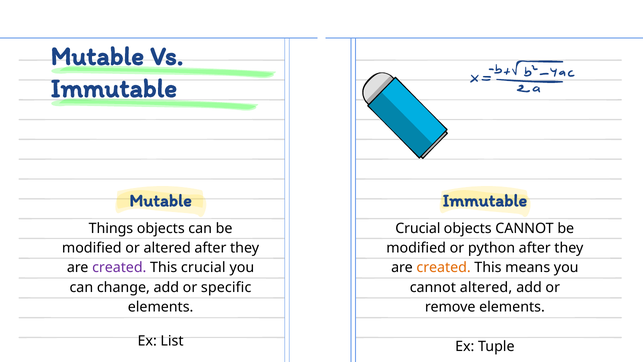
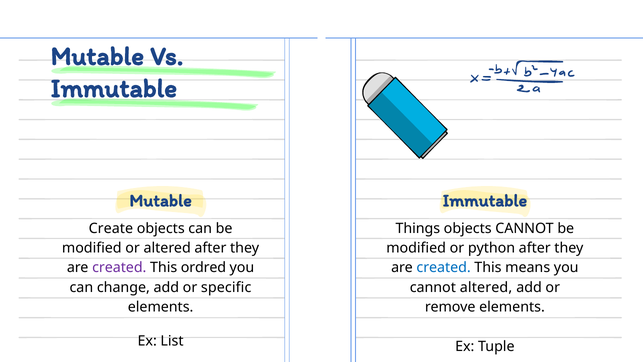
Things: Things -> Create (111, 228)
Crucial: Crucial -> Things (418, 228)
This crucial: crucial -> ordred (203, 268)
created colour: orange -> blue (444, 268)
